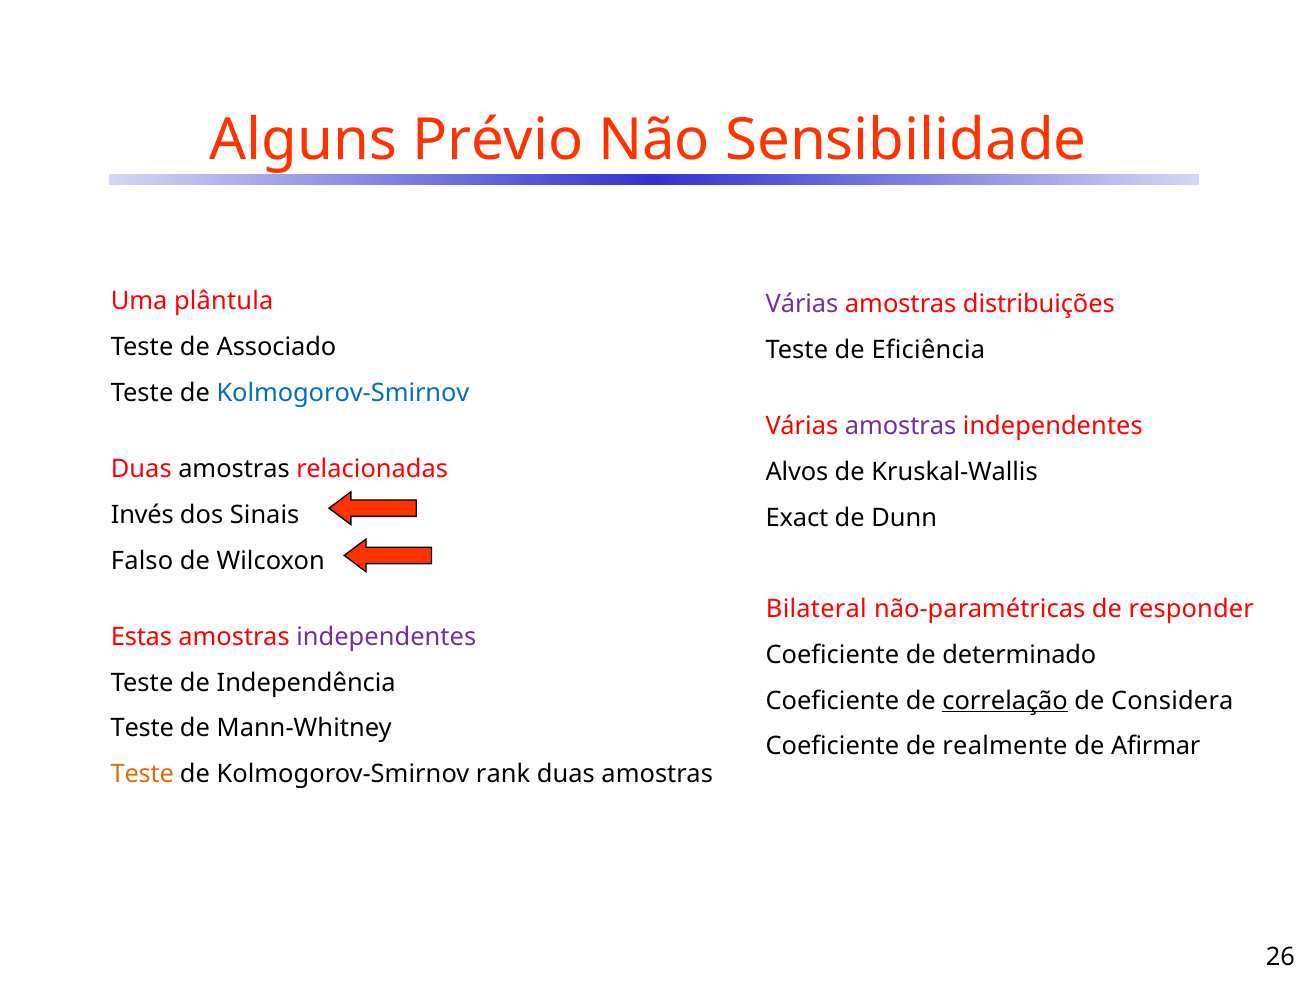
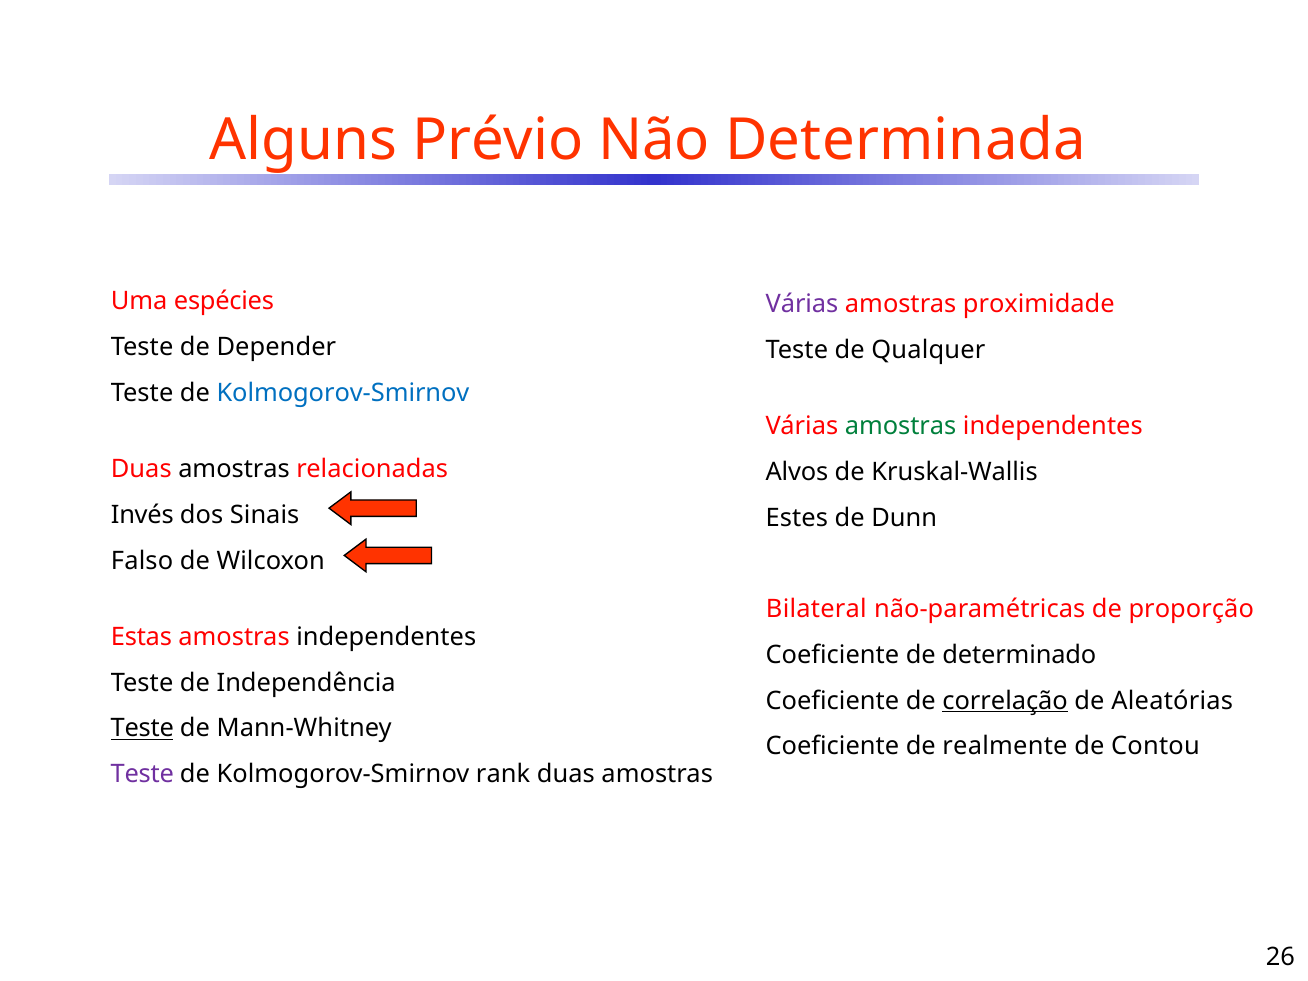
Sensibilidade: Sensibilidade -> Determinada (906, 140)
plântula: plântula -> espécies (224, 301)
distribuições: distribuições -> proximidade (1039, 304)
Associado: Associado -> Depender (276, 347)
Eficiência: Eficiência -> Qualquer (928, 350)
amostras colour: purple -> green (901, 426)
Exact: Exact -> Estes (797, 518)
responder: responder -> proporção (1191, 609)
independentes colour: purple -> black (386, 637)
Considera: Considera -> Aleatórias (1172, 701)
Teste underline: none -> present (142, 729)
Afirmar: Afirmar -> Contou (1155, 747)
Teste colour: orange -> purple (142, 774)
